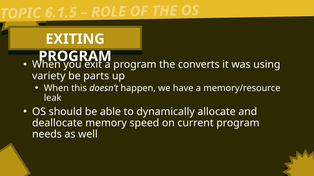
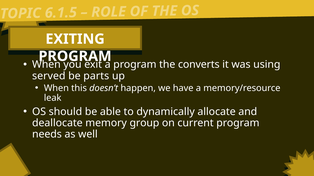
variety: variety -> served (49, 76)
speed: speed -> group (144, 123)
